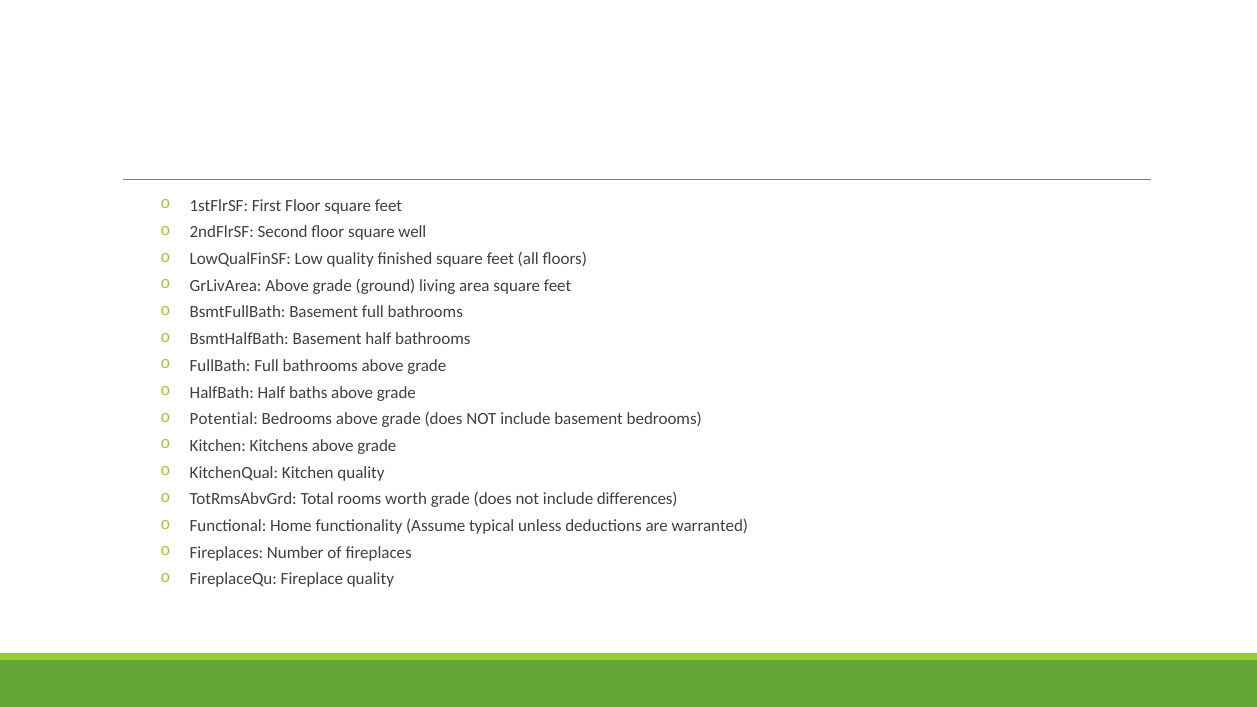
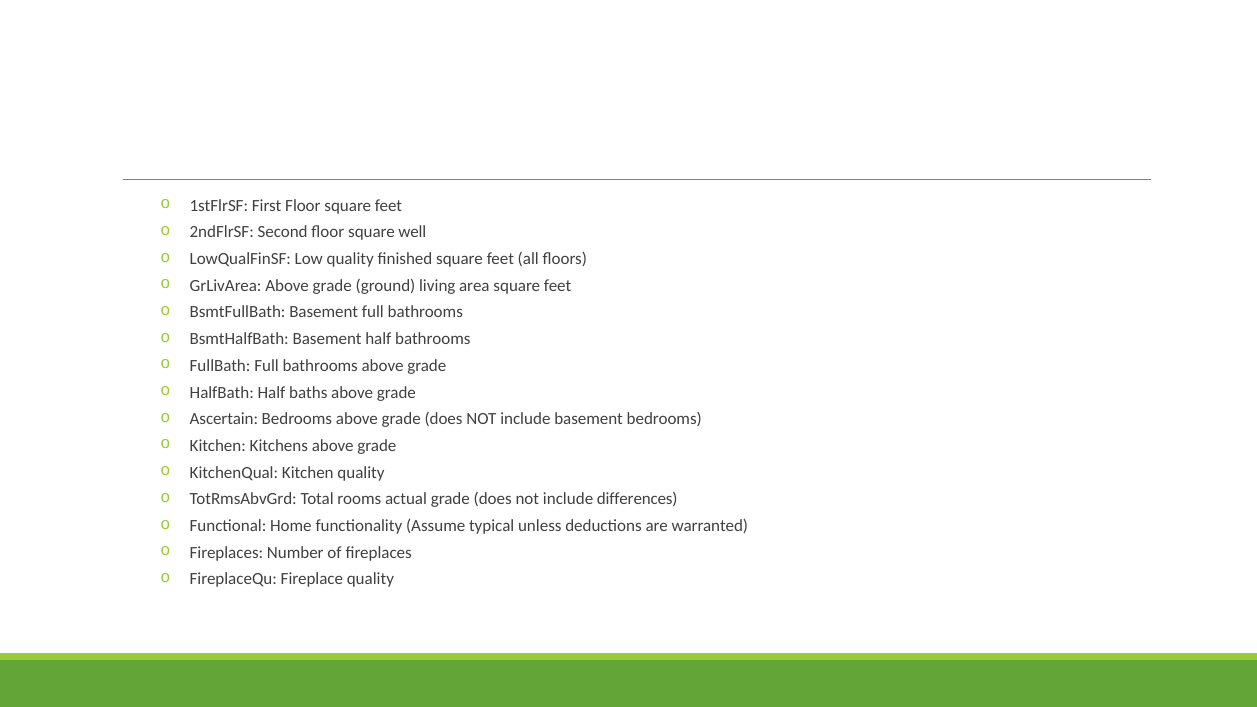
Potential: Potential -> Ascertain (224, 419)
worth: worth -> actual (406, 499)
